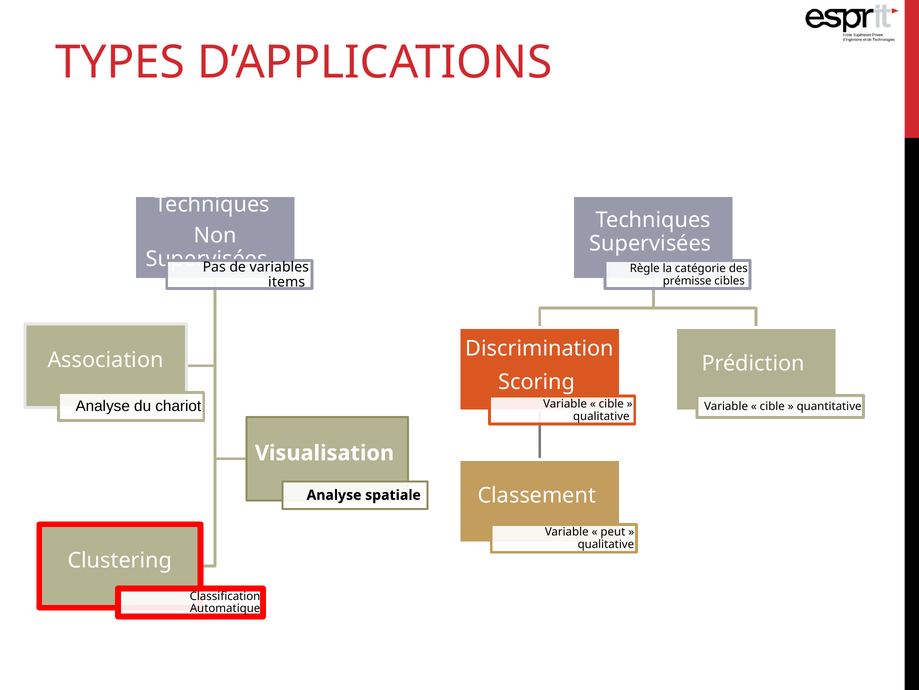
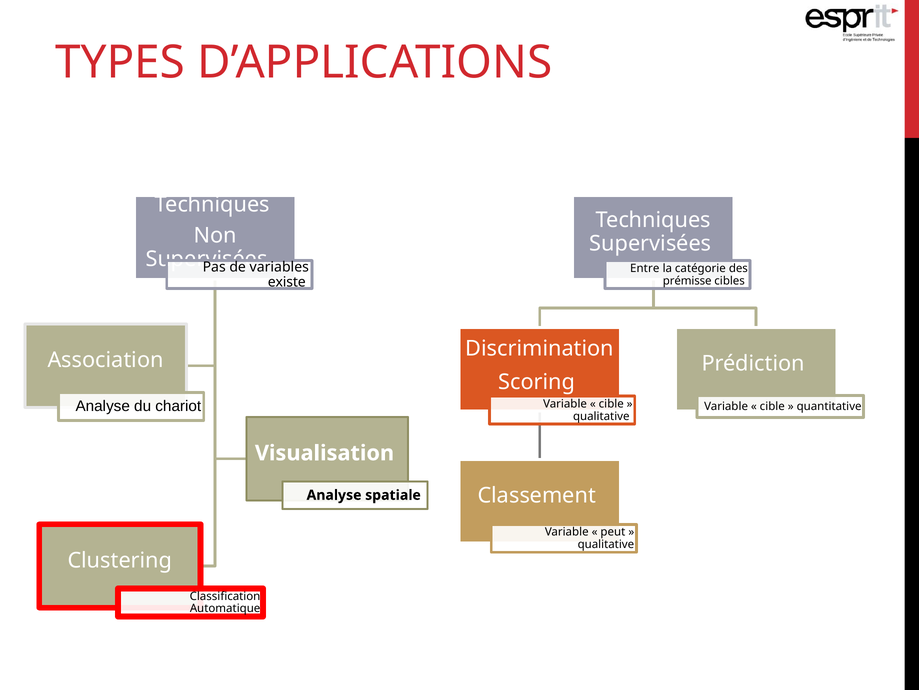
Règle: Règle -> Entre (645, 268)
items: items -> existe (287, 282)
